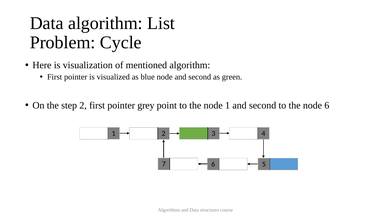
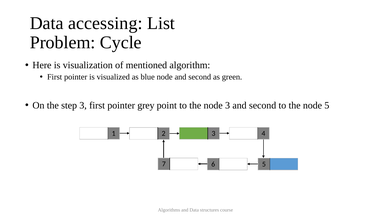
Data algorithm: algorithm -> accessing (105, 23)
step 2: 2 -> 3 (83, 105)
node 1: 1 -> 3 (228, 105)
node 6: 6 -> 5 (327, 105)
